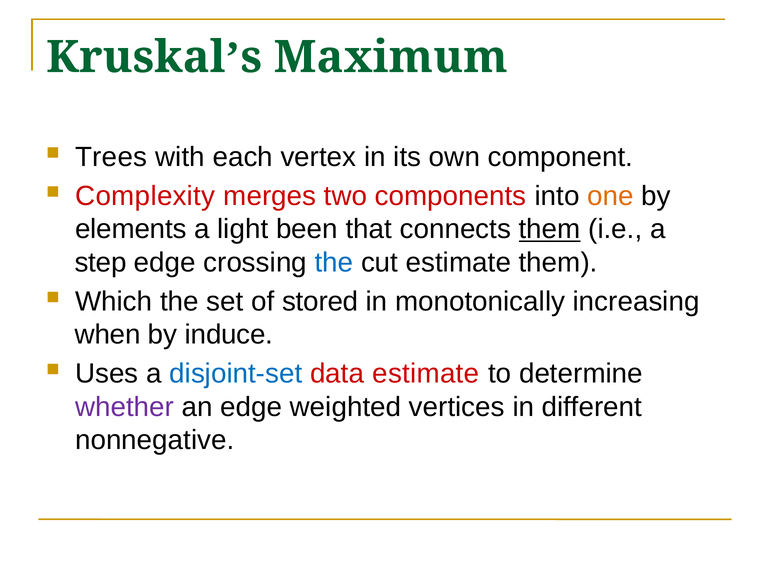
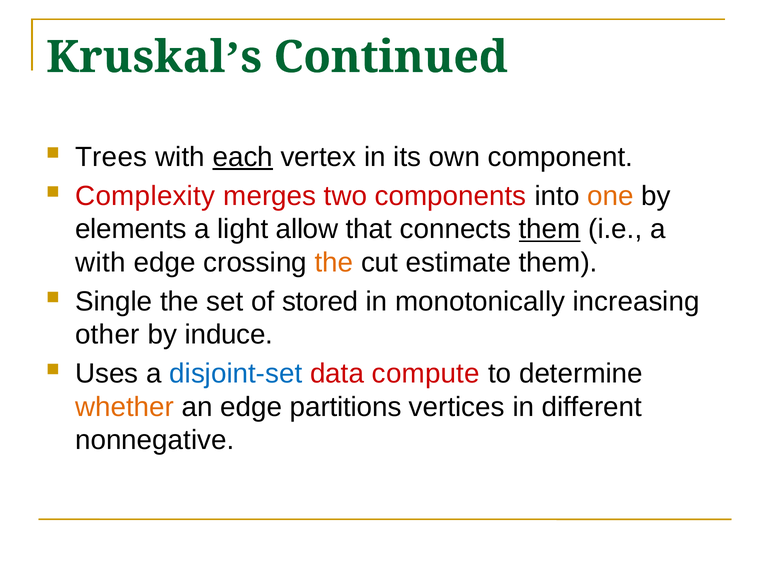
Maximum: Maximum -> Continued (391, 57)
each underline: none -> present (243, 157)
been: been -> allow (307, 229)
step: step -> with (100, 263)
the colour: blue -> orange (334, 263)
Which: Which -> Single (114, 302)
when: when -> other (107, 335)
data estimate: estimate -> compute (426, 374)
whether colour: purple -> orange (125, 407)
weighted: weighted -> partitions (346, 407)
